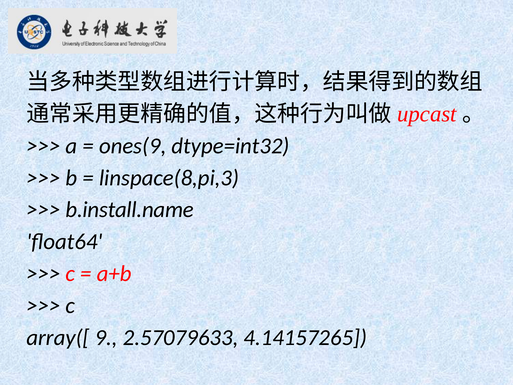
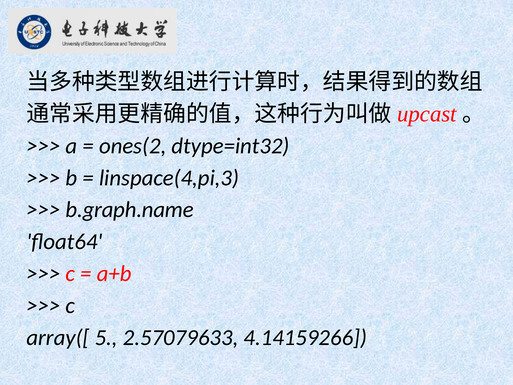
ones(9: ones(9 -> ones(2 (133, 146)
linspace(8,pi,3: linspace(8,pi,3 -> linspace(4,pi,3 (169, 178)
b.install.name: b.install.name -> b.graph.name (130, 210)
9: 9 -> 5 (106, 337)
4.14157265: 4.14157265 -> 4.14159266 (305, 337)
